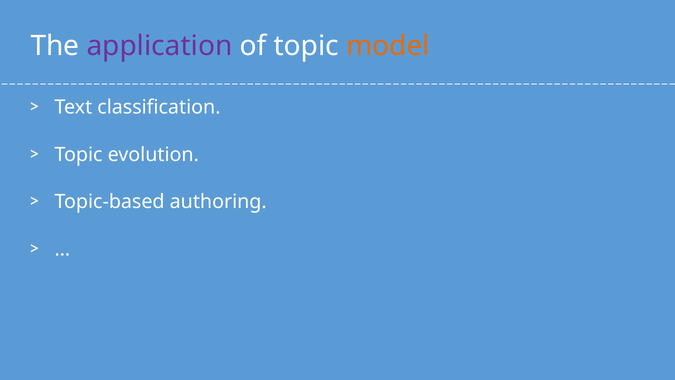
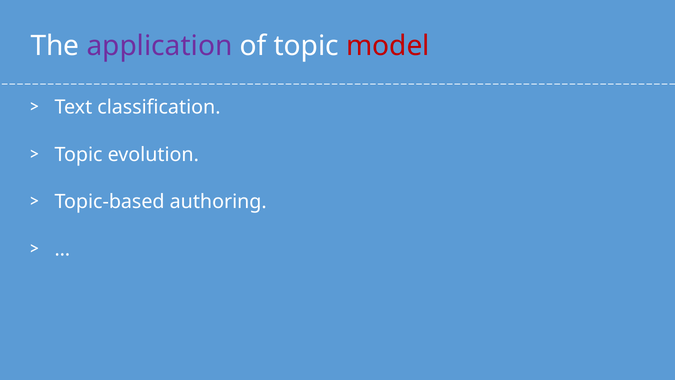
model colour: orange -> red (388, 46)
